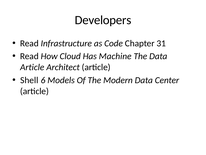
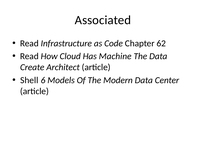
Developers: Developers -> Associated (103, 20)
31: 31 -> 62 (161, 43)
Article: Article -> Create (32, 67)
